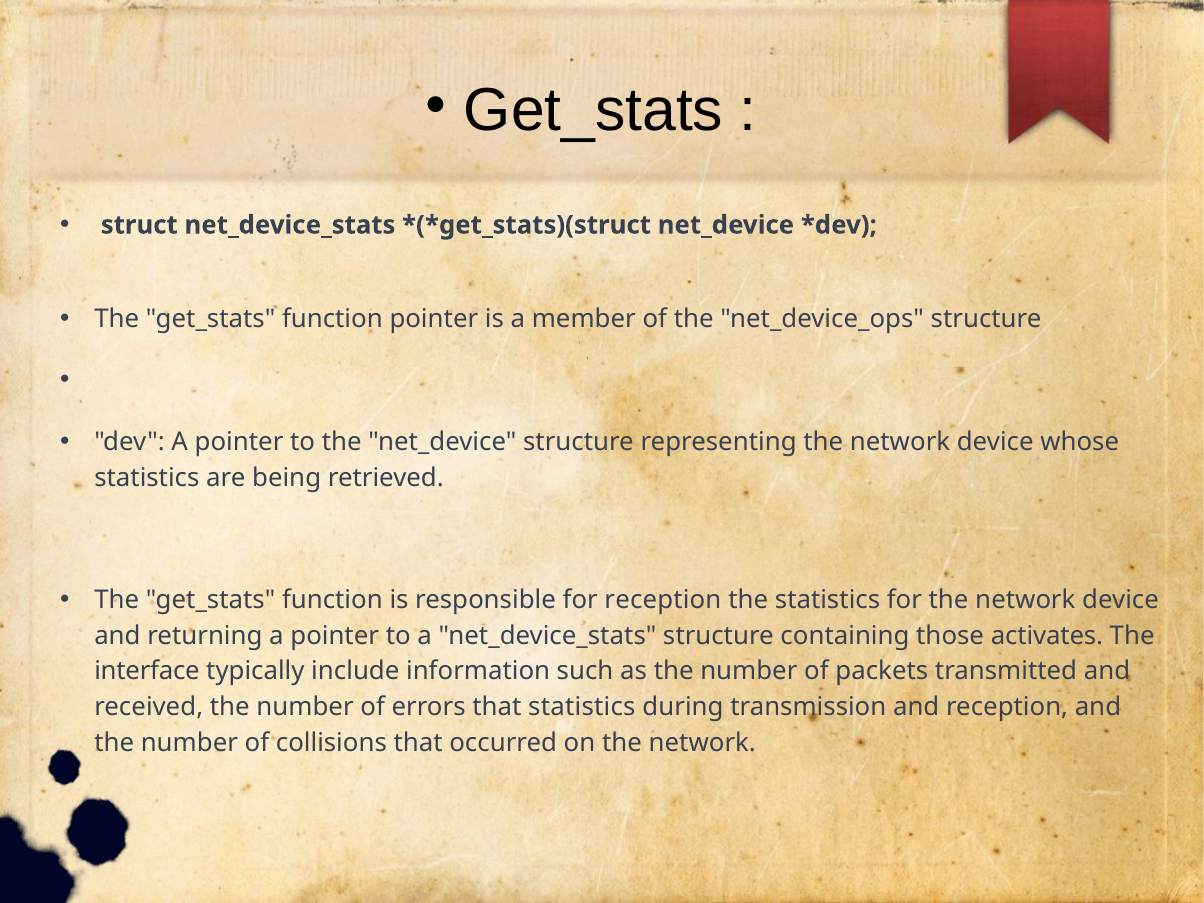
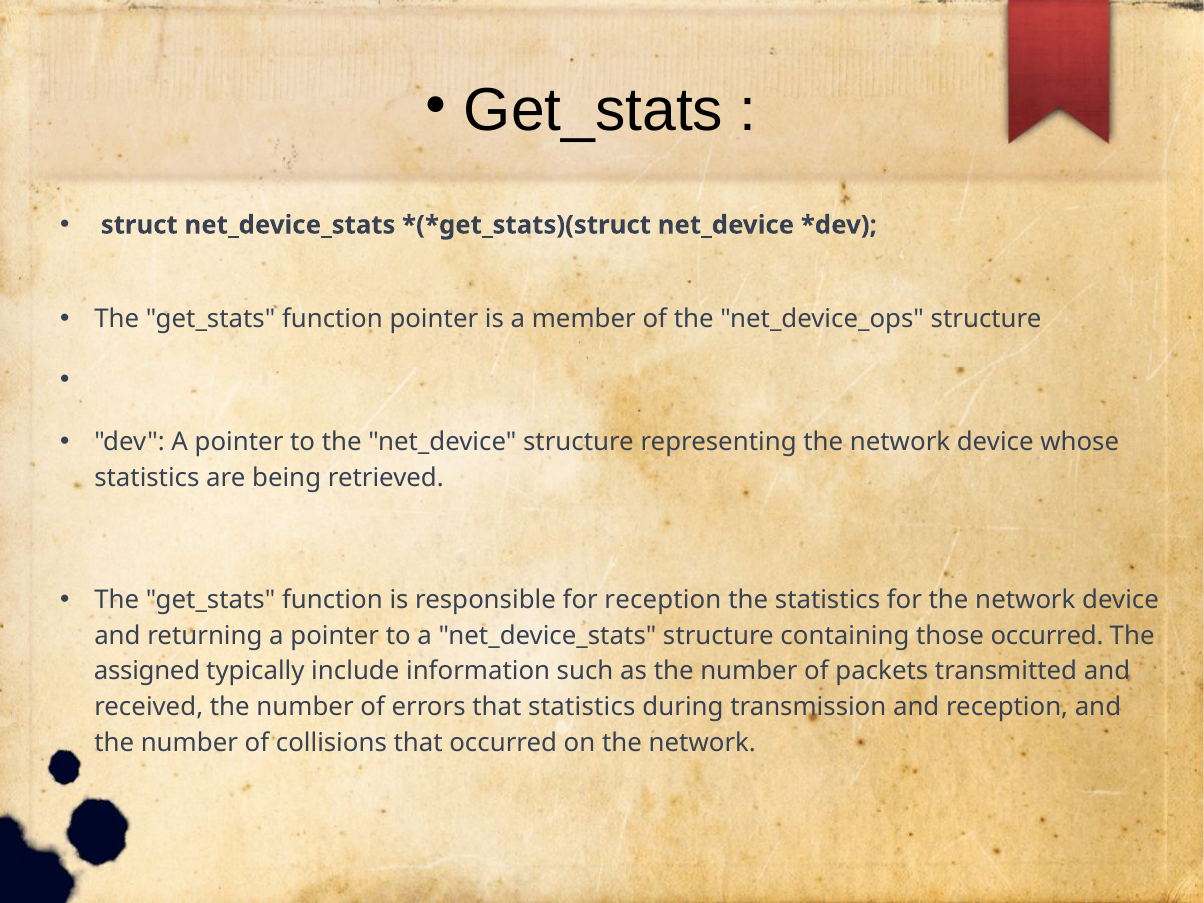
those activates: activates -> occurred (1047, 636)
interface: interface -> assigned (147, 671)
